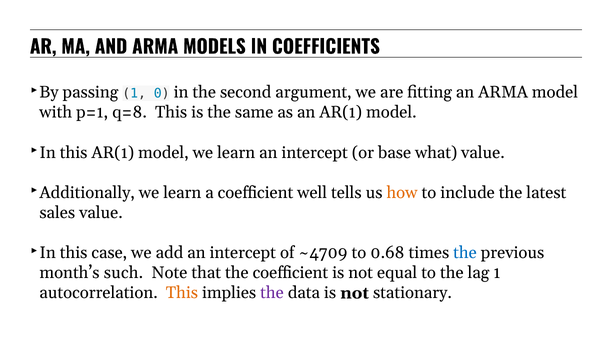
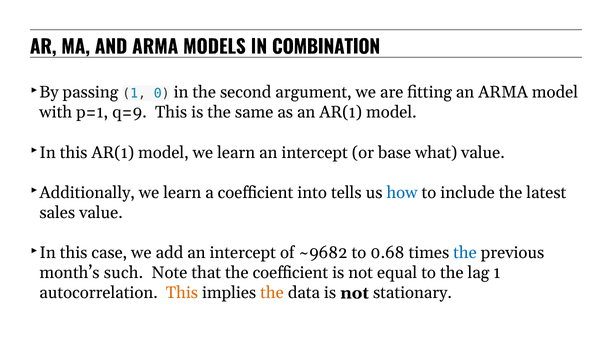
COEFFICIENTS: COEFFICIENTS -> COMBINATION (326, 47)
q=8: q=8 -> q=9 (129, 113)
well: well -> into (312, 193)
how colour: orange -> blue (402, 193)
~4709: ~4709 -> ~9682 (323, 253)
the colour: purple -> orange (272, 293)
